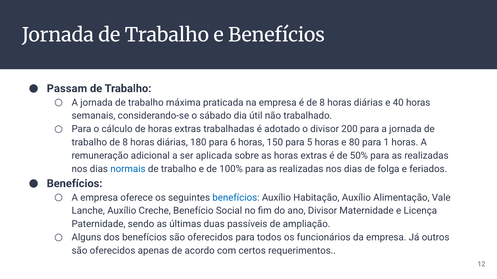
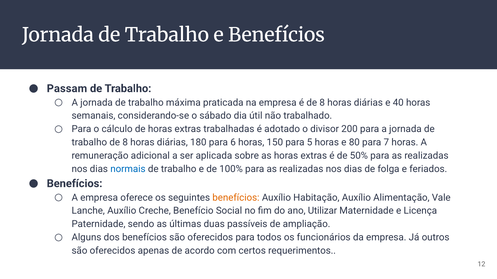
1: 1 -> 7 (386, 143)
benefícios colour: blue -> orange (236, 198)
ano Divisor: Divisor -> Utilizar (322, 211)
